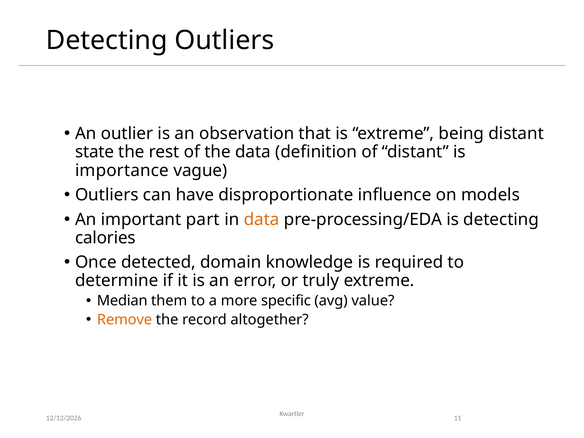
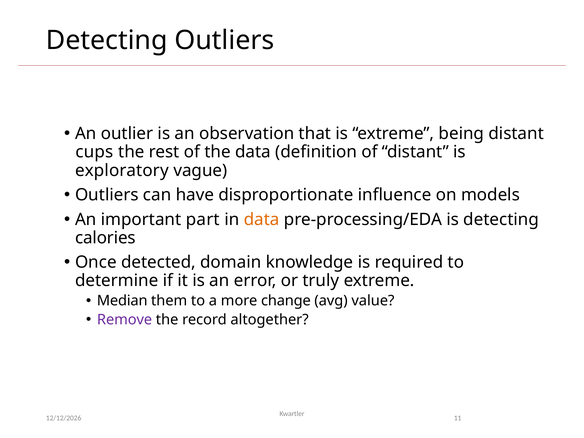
state: state -> cups (94, 152)
importance: importance -> exploratory (122, 170)
specific: specific -> change (286, 301)
Remove colour: orange -> purple (125, 320)
